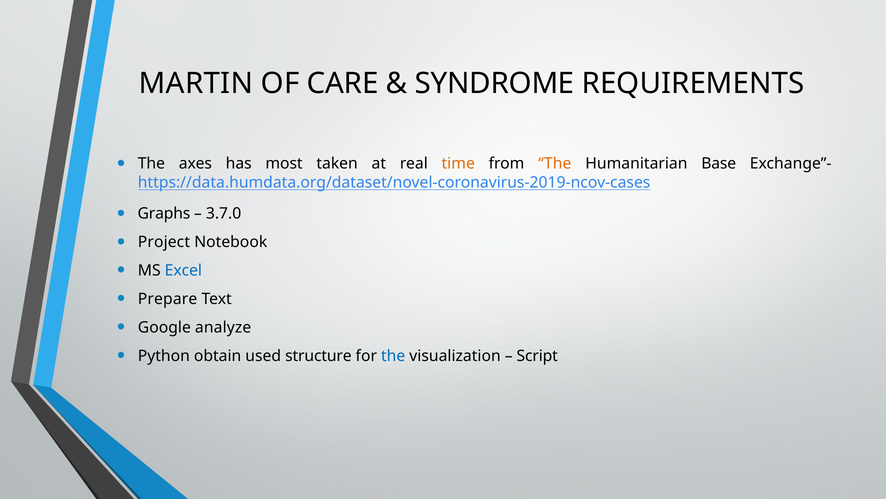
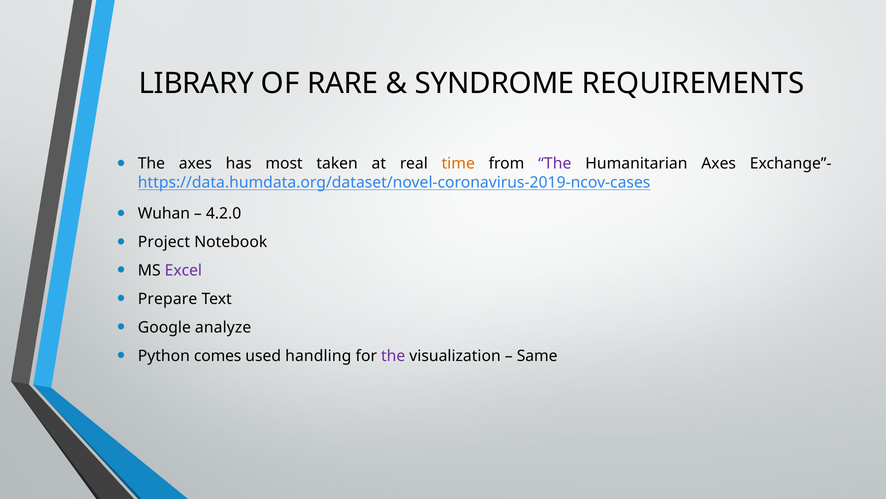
MARTIN: MARTIN -> LIBRARY (196, 83)
CARE: CARE -> RARE (343, 83)
The colour: orange -> purple (555, 164)
Humanitarian Base: Base -> Axes (719, 164)
Graphs: Graphs -> Wuhan (164, 213)
3.7.0: 3.7.0 -> 4.2.0 (224, 213)
Excel colour: blue -> purple (183, 270)
obtain: obtain -> comes (218, 356)
structure: structure -> handling (318, 356)
the colour: blue -> purple (393, 356)
Script: Script -> Same (537, 356)
